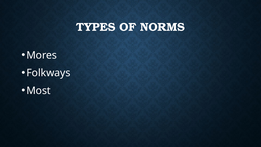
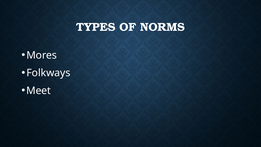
Most: Most -> Meet (39, 90)
